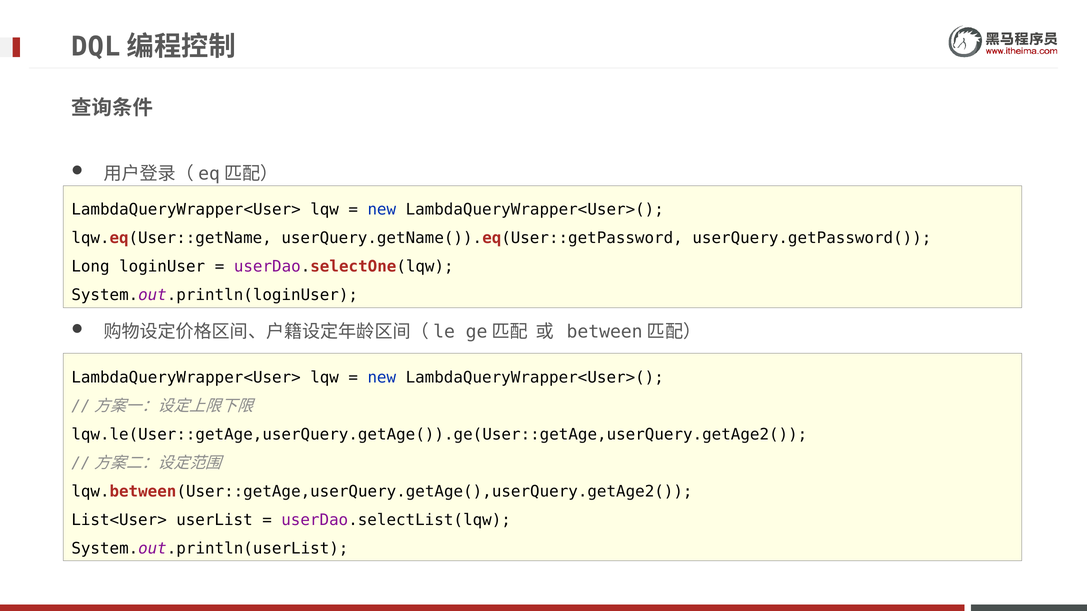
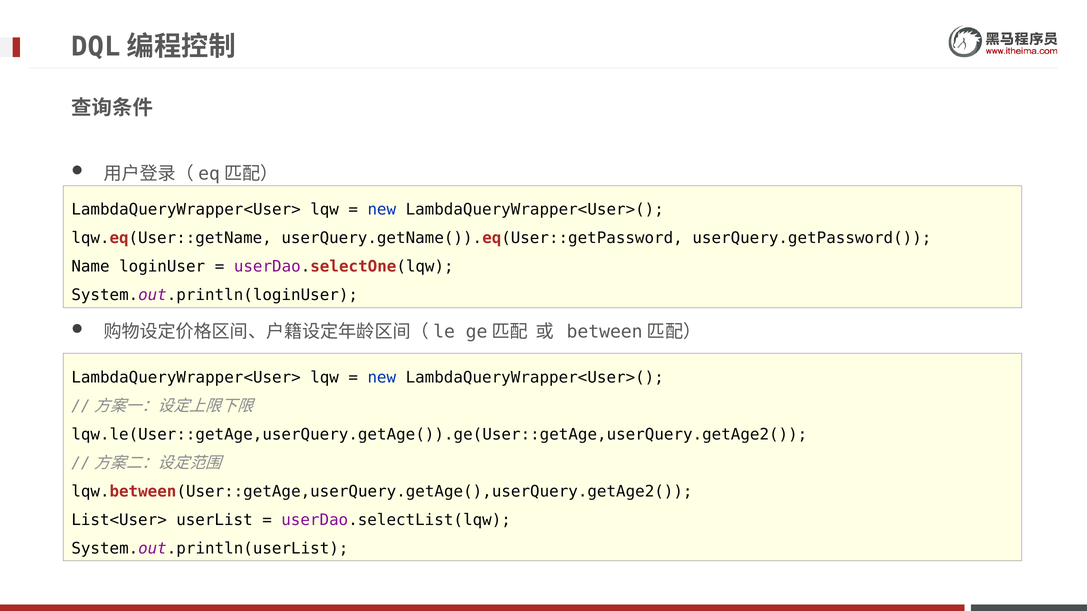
Long: Long -> Name (90, 267)
